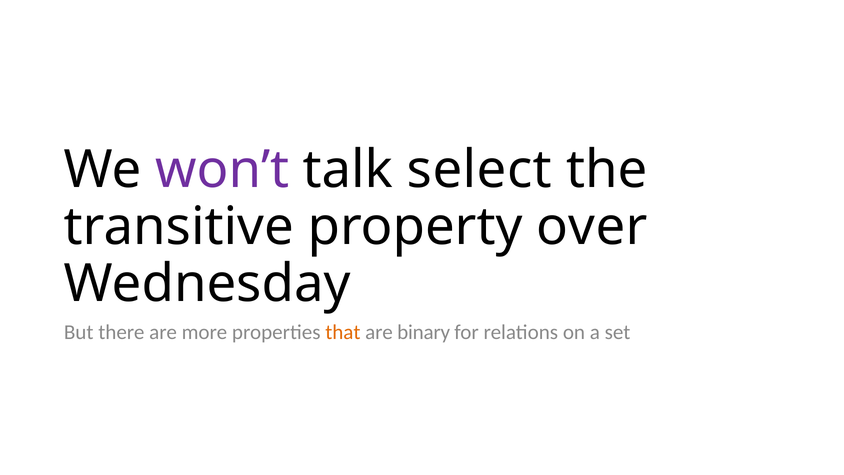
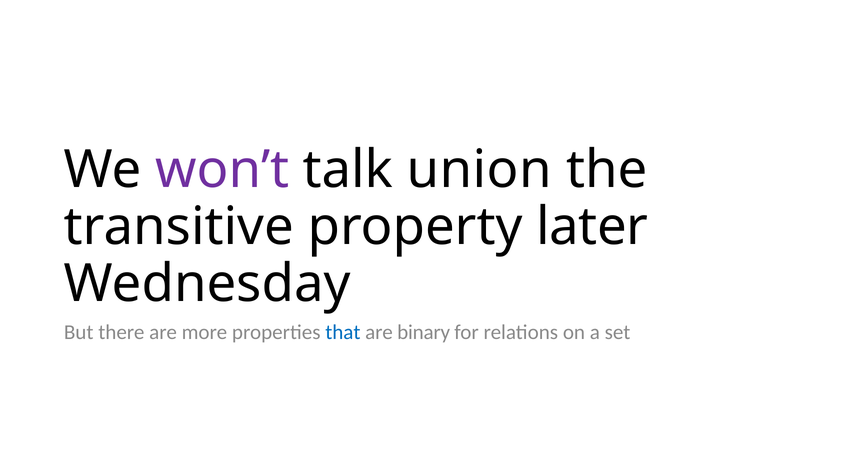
select: select -> union (479, 170)
over: over -> later (592, 227)
that colour: orange -> blue (343, 332)
